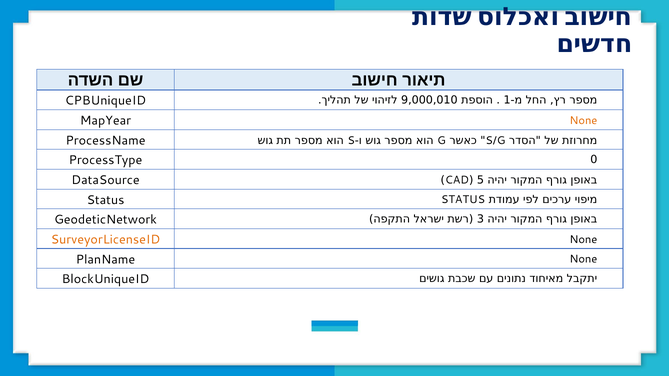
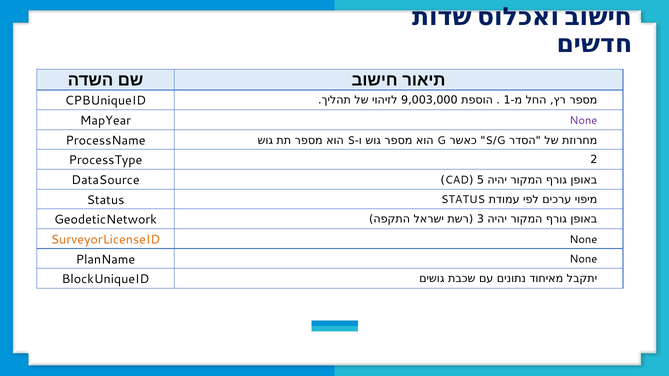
9,000,010: 9,000,010 -> 9,003,000 (429, 100)
None colour: orange -> purple (583, 121)
0: 0 -> 2 (594, 160)
